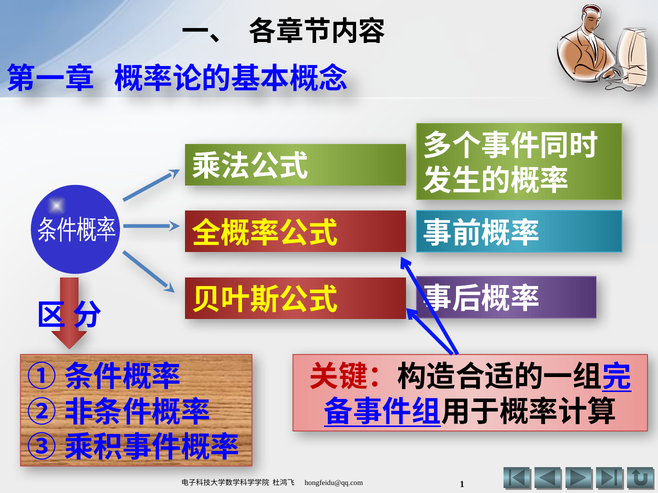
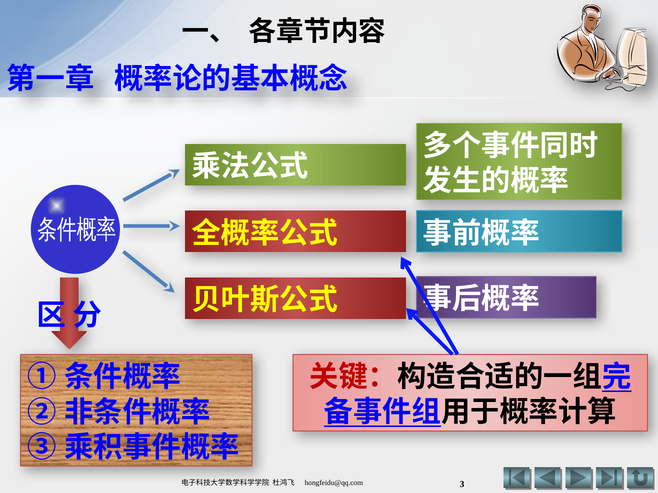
1: 1 -> 3 (462, 484)
